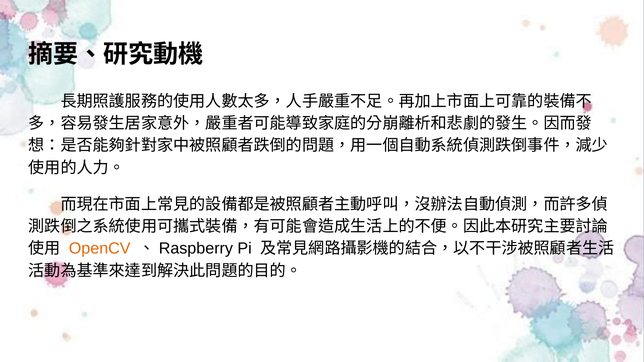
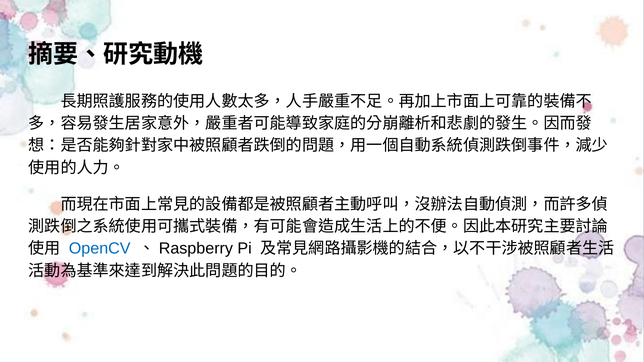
OpenCV colour: orange -> blue (100, 249)
